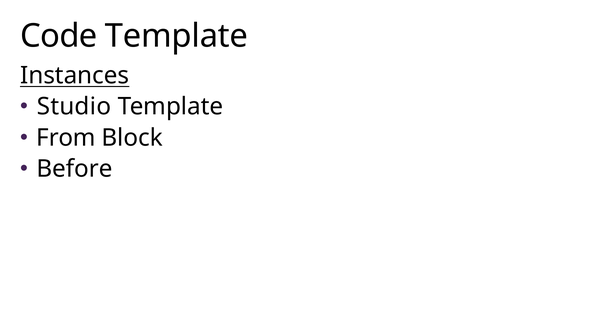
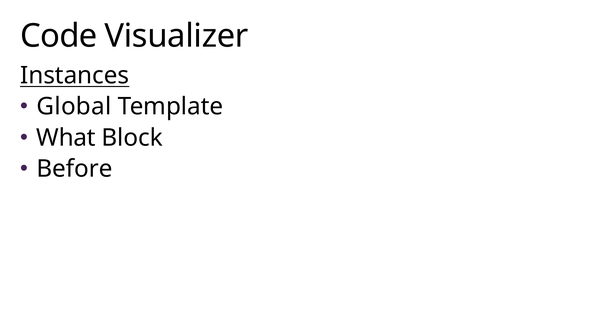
Code Template: Template -> Visualizer (176, 36)
Studio: Studio -> Global (74, 106)
From: From -> What (66, 138)
